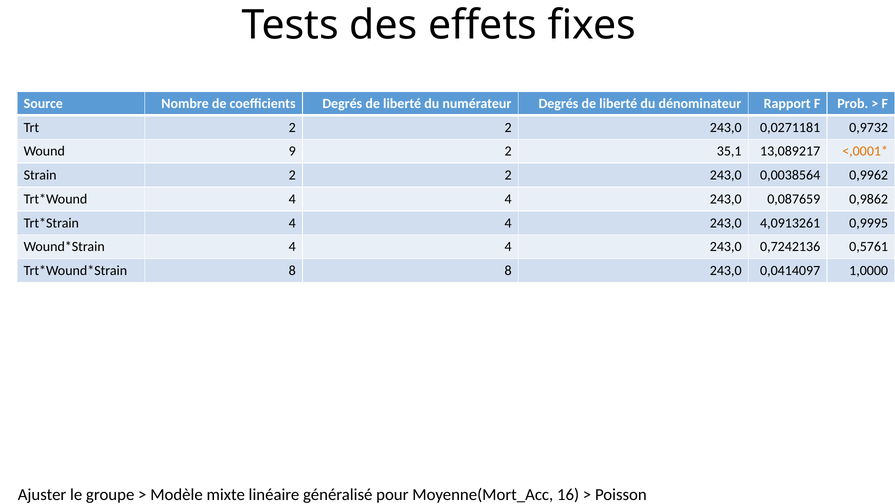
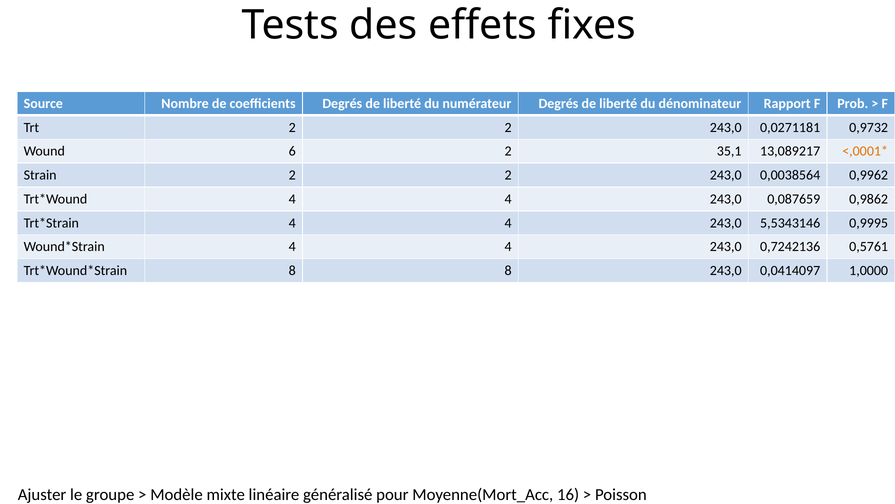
9: 9 -> 6 (292, 151)
4,0913261: 4,0913261 -> 5,5343146 (790, 223)
